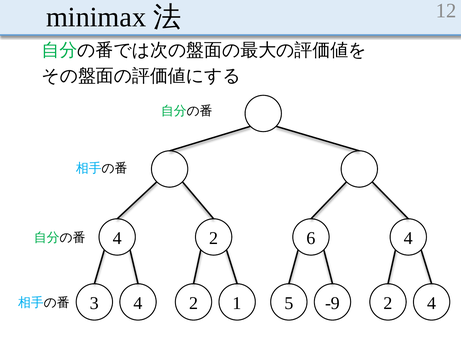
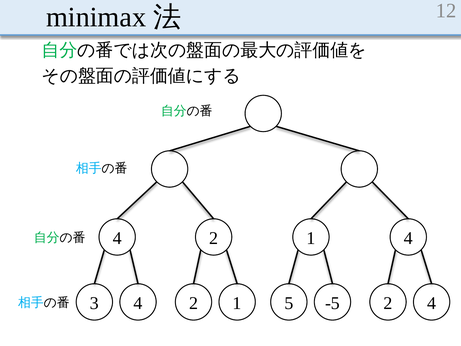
2 6: 6 -> 1 (311, 238)
-9: -9 -> -5 (332, 303)
